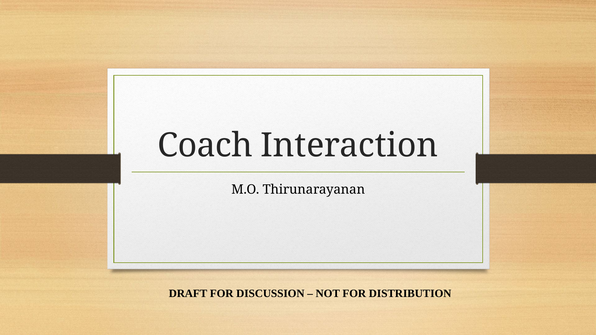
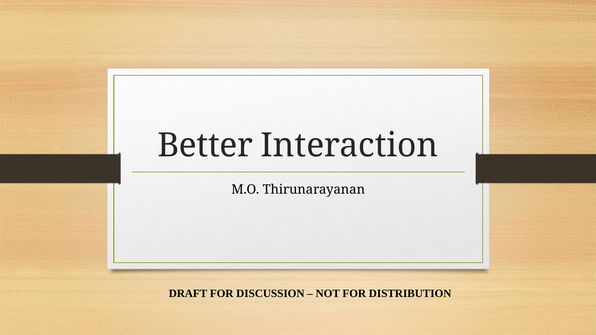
Coach: Coach -> Better (205, 146)
